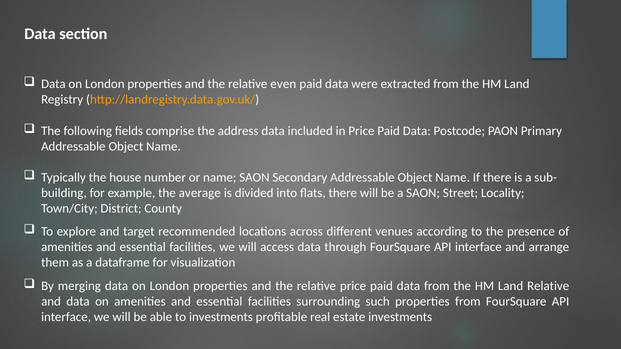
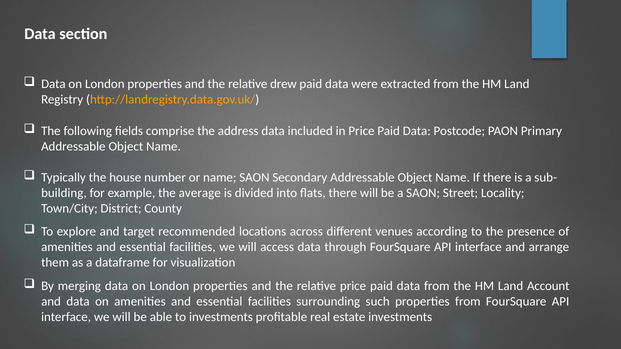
even: even -> drew (283, 84)
Land Relative: Relative -> Account (548, 286)
